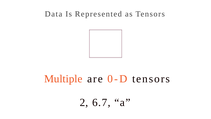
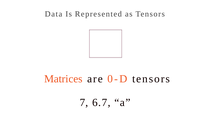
Multiple: Multiple -> Matrices (63, 79)
2: 2 -> 7 (84, 102)
